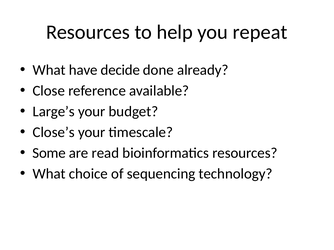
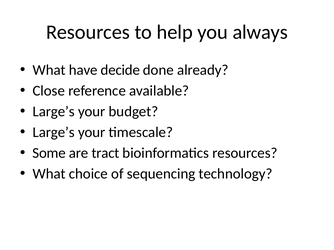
repeat: repeat -> always (260, 32)
Close’s: Close’s -> Large’s (54, 132)
read: read -> tract (105, 153)
